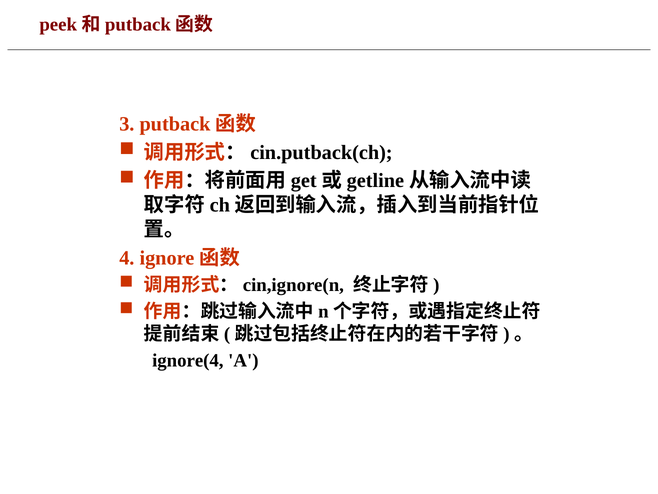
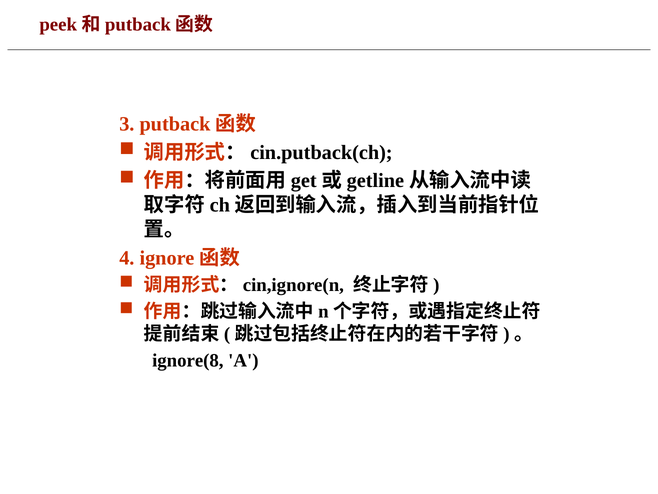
ignore(4: ignore(4 -> ignore(8 (188, 360)
